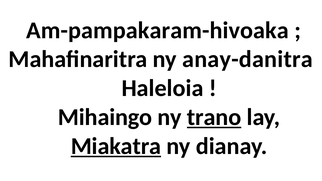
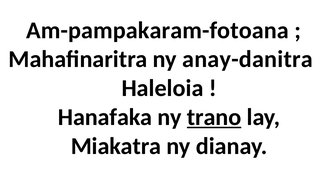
Am-pampakaram-hivoaka: Am-pampakaram-hivoaka -> Am-pampakaram-fotoana (157, 30)
Mihaingo: Mihaingo -> Hanafaka (105, 117)
Miakatra underline: present -> none (116, 146)
